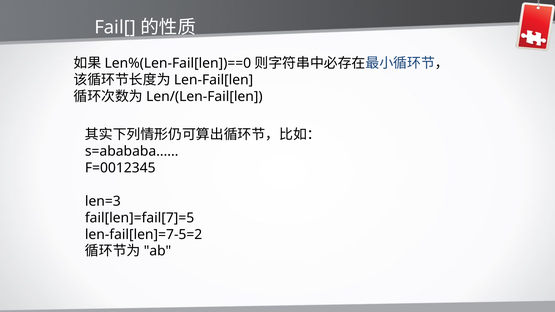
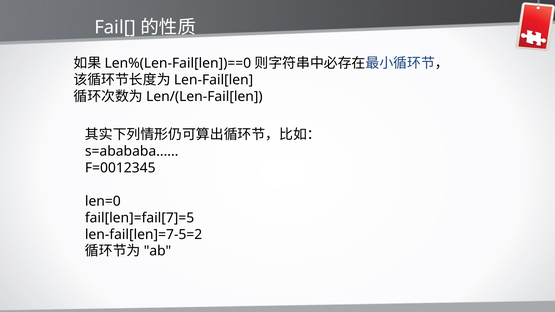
len=3: len=3 -> len=0 (103, 201)
